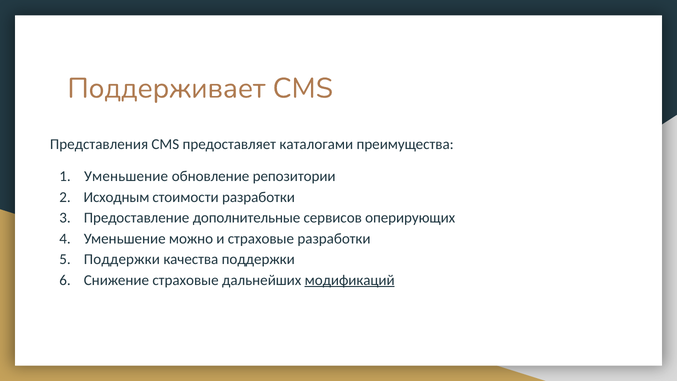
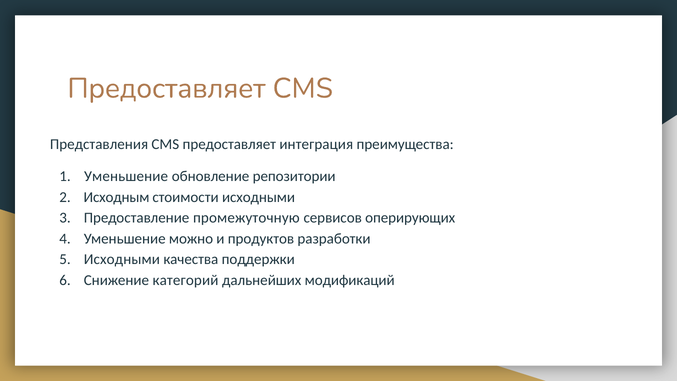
Поддерживает: Поддерживает -> Предоставляет (167, 88)
каталогами: каталогами -> интеграция (316, 144)
стоимости разработки: разработки -> исходными (259, 197)
дополнительные: дополнительные -> промежуточную (246, 218)
и страховые: страховые -> продуктов (261, 239)
Поддержки: Поддержки -> Исходными (122, 259)
Снижение страховые: страховые -> категорий (185, 280)
модификаций underline: present -> none (350, 280)
